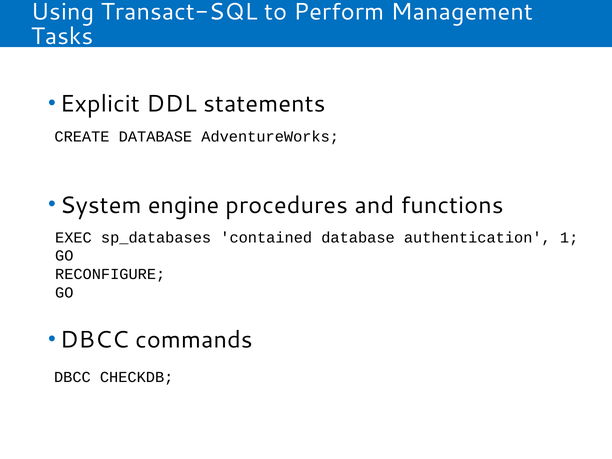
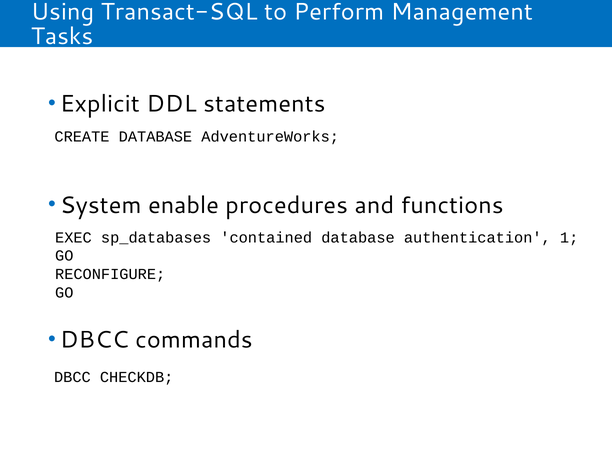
engine: engine -> enable (184, 205)
